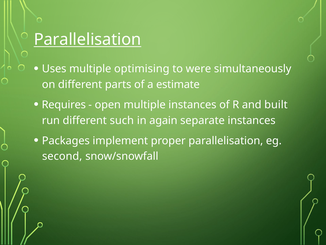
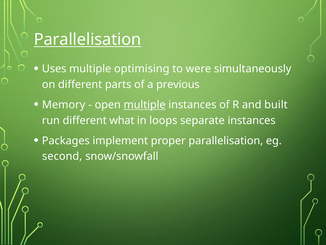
estimate: estimate -> previous (178, 84)
Requires: Requires -> Memory (64, 105)
multiple underline: none -> present (145, 105)
such: such -> what (122, 120)
again: again -> loops (163, 120)
